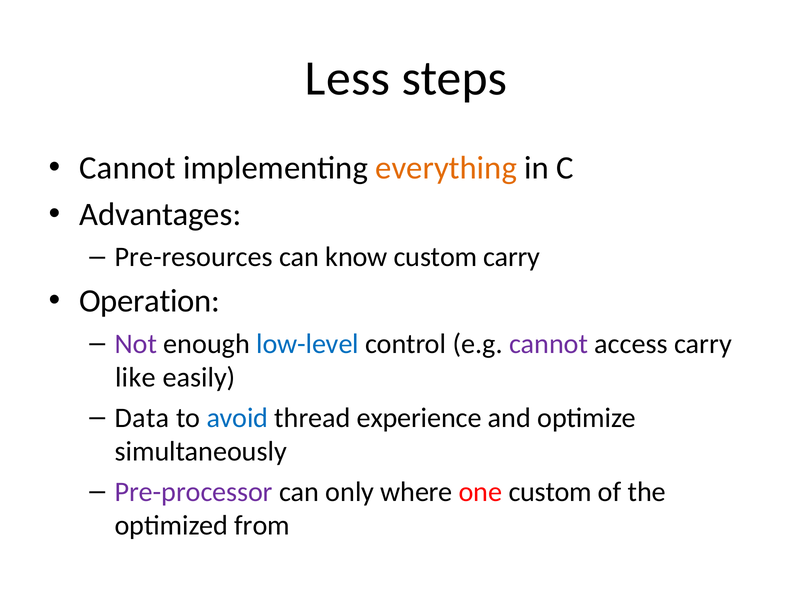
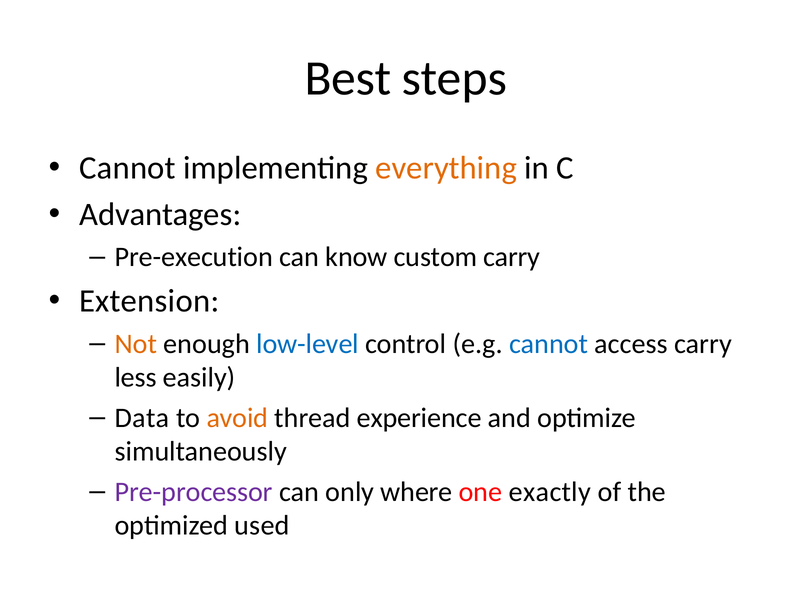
Less: Less -> Best (348, 79)
Pre-resources: Pre-resources -> Pre-execution (194, 257)
Operation: Operation -> Extension (149, 301)
Not colour: purple -> orange (136, 344)
cannot colour: purple -> blue (549, 344)
like: like -> less (136, 378)
avoid colour: blue -> orange (237, 418)
one custom: custom -> exactly (550, 492)
from: from -> used (262, 526)
